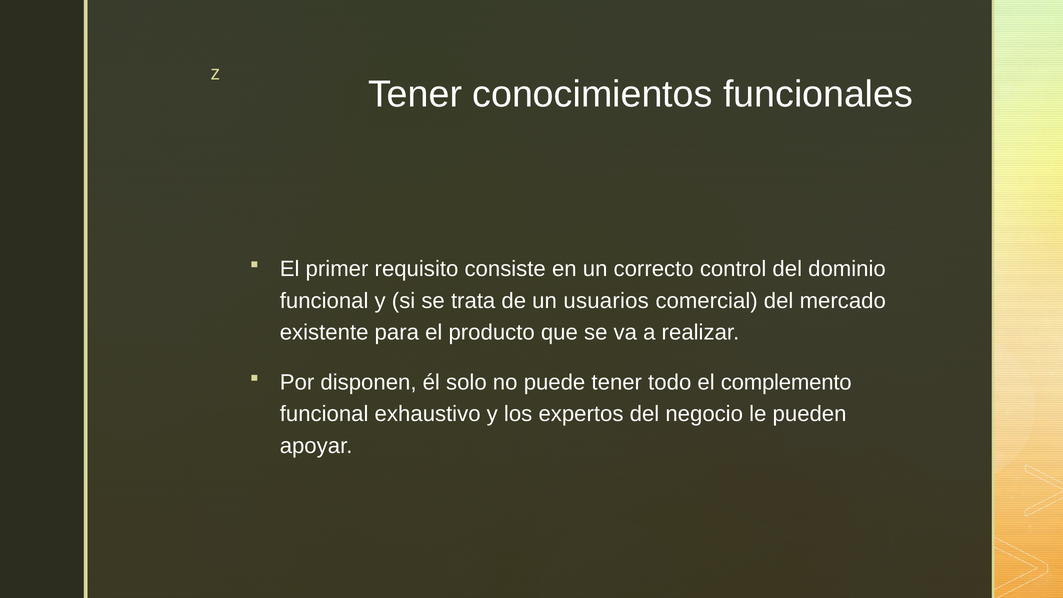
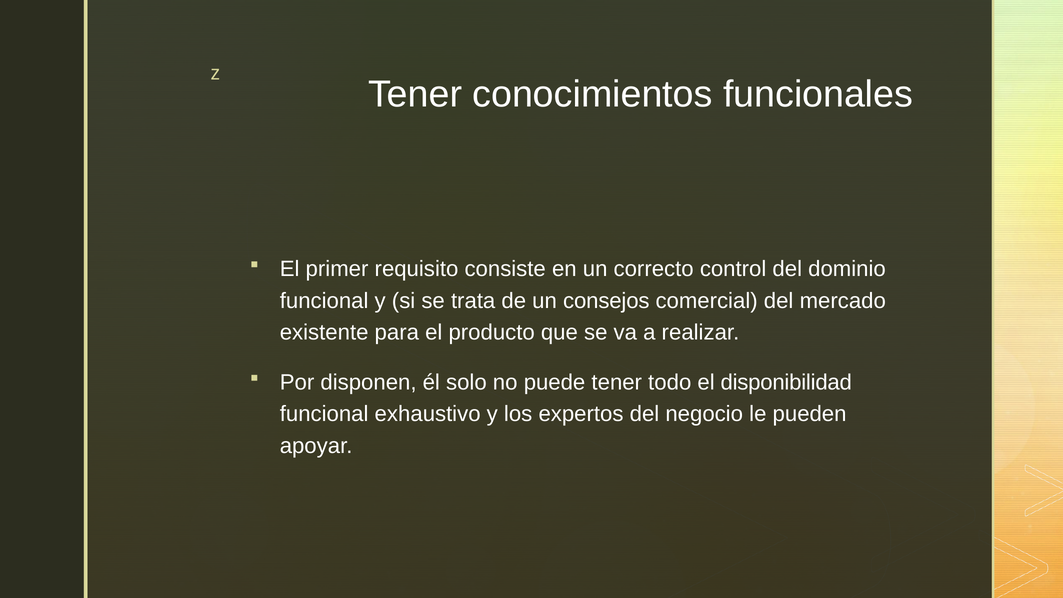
usuarios: usuarios -> consejos (606, 301)
complemento: complemento -> disponibilidad (786, 382)
